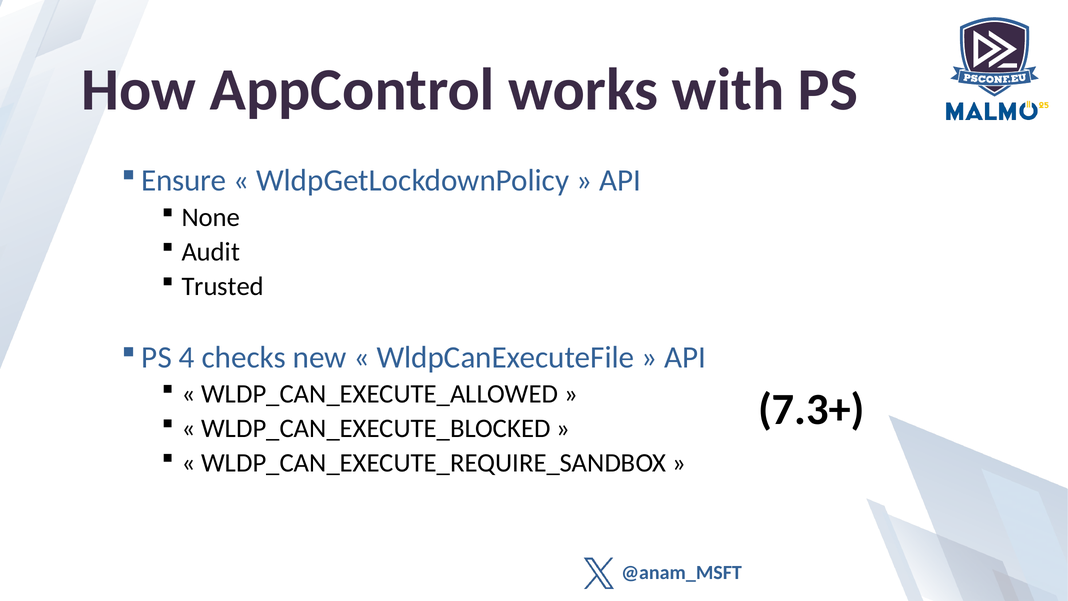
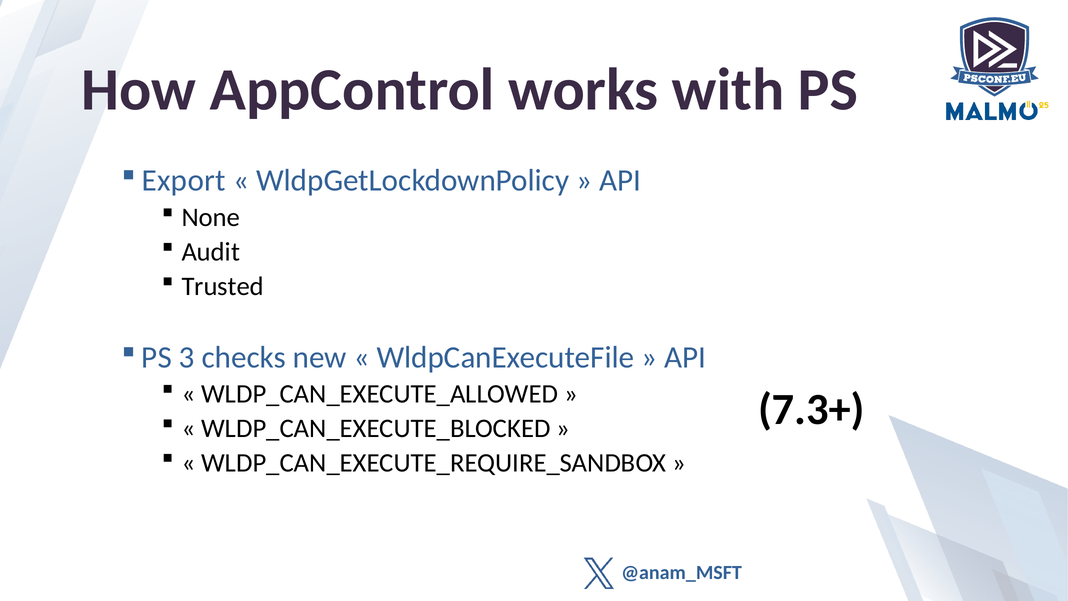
Ensure: Ensure -> Export (184, 181)
4: 4 -> 3 (187, 357)
